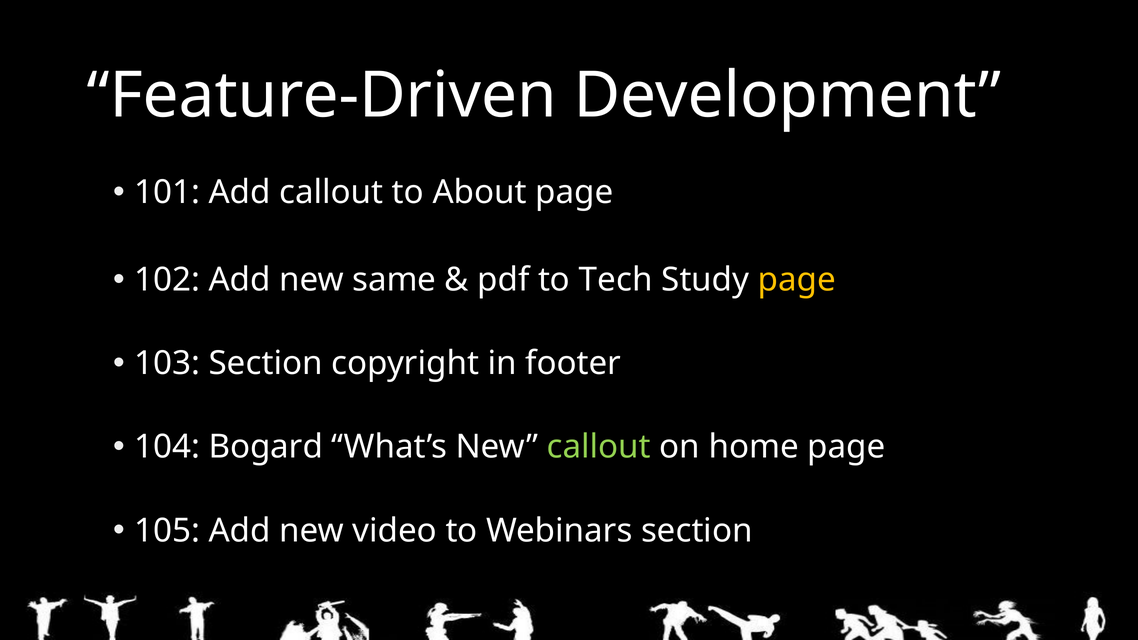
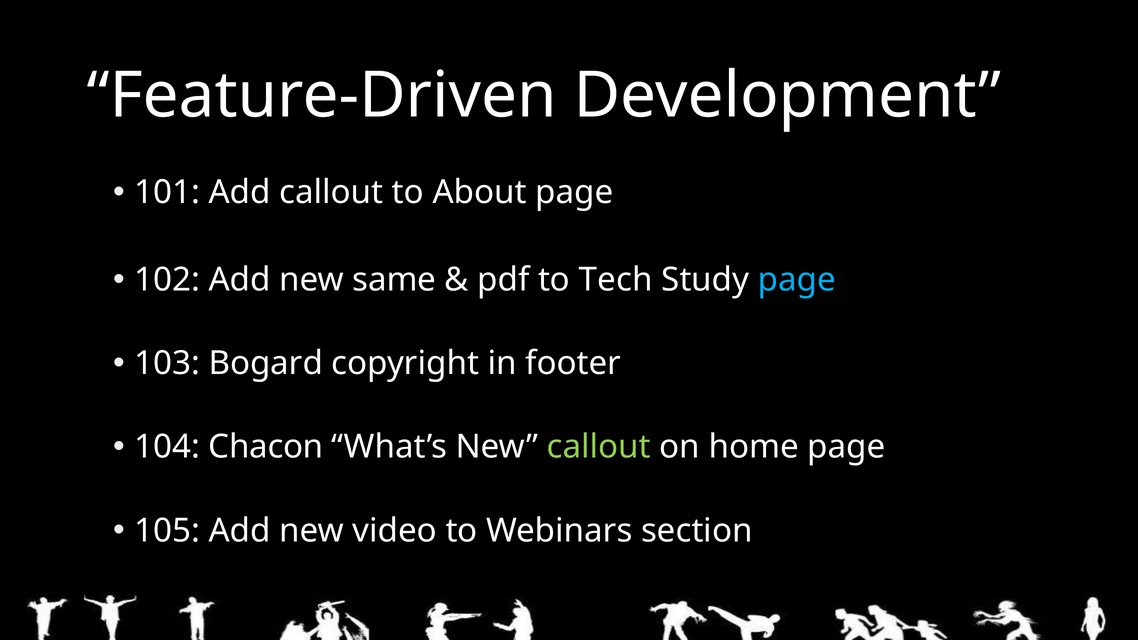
page colour: yellow -> light blue (797, 280)
103 Section: Section -> Bogard (266, 364)
Bogard: Bogard -> Chacon (266, 447)
